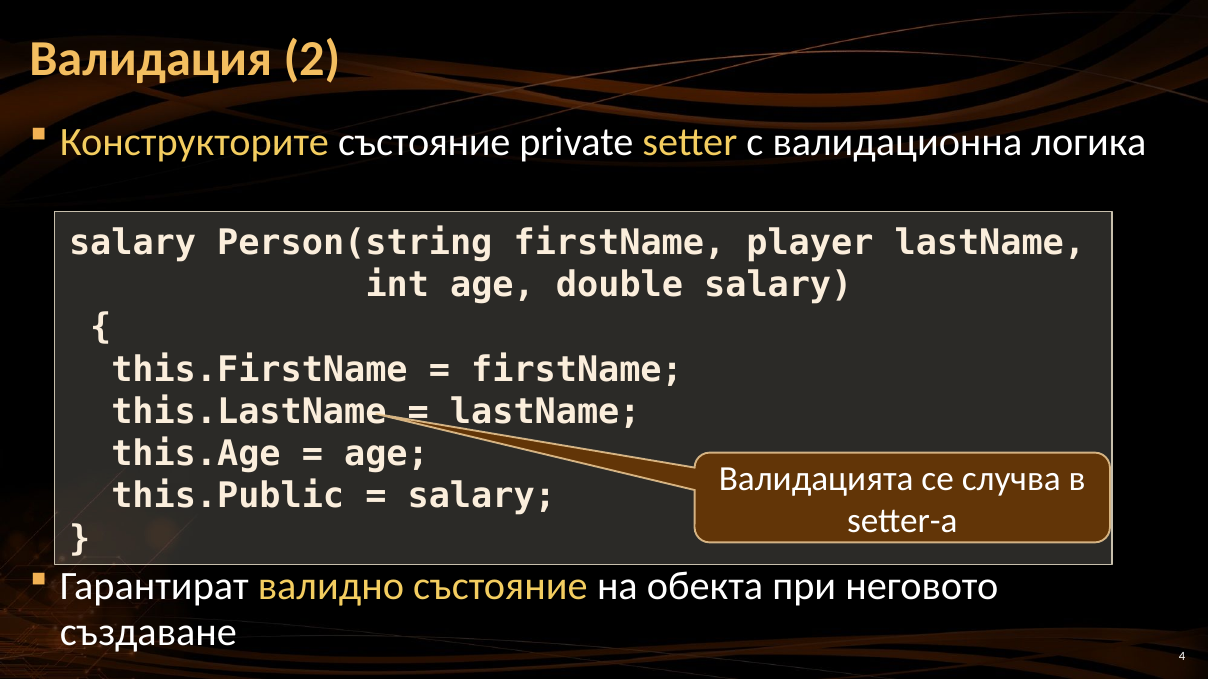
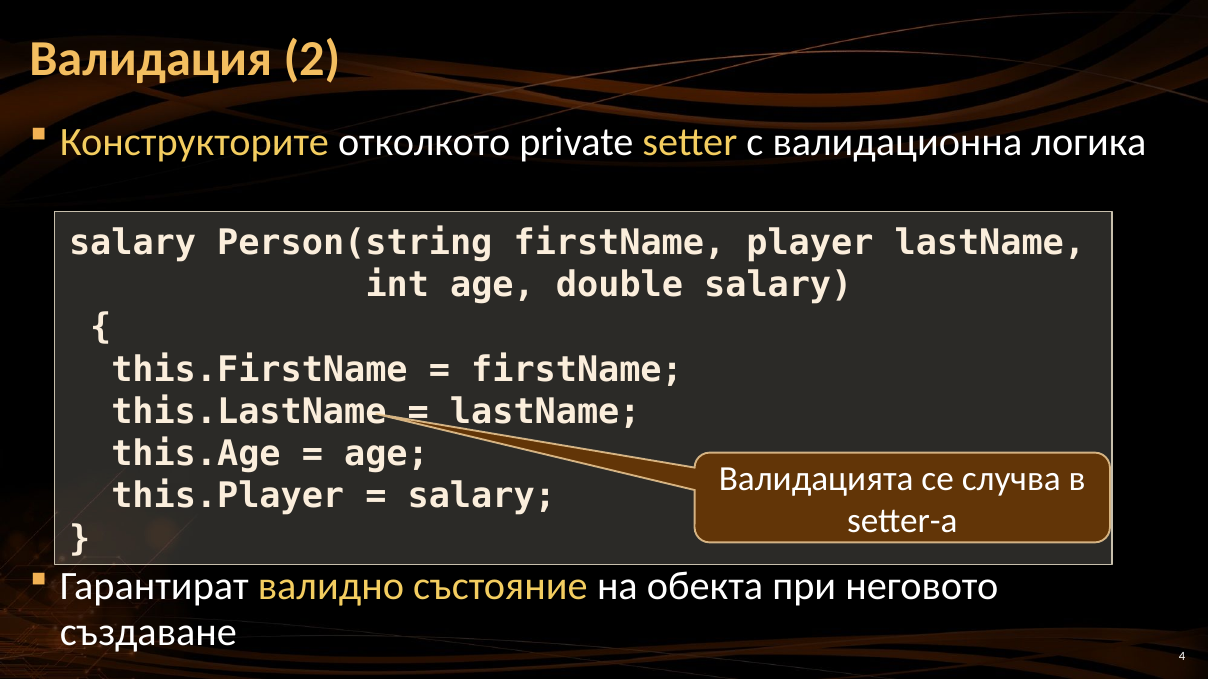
Конструкторите състояние: състояние -> отколкото (424, 142)
this.Public: this.Public -> this.Player (228, 497)
